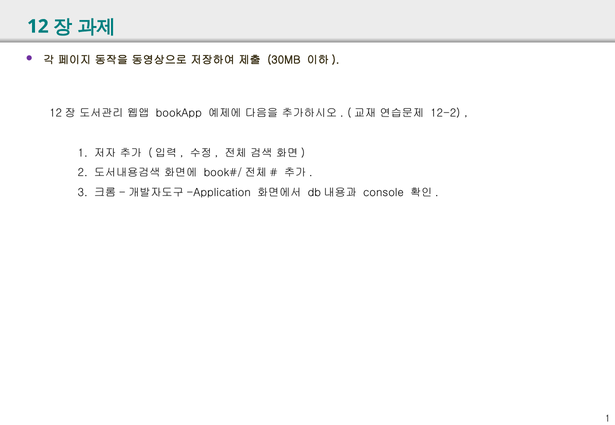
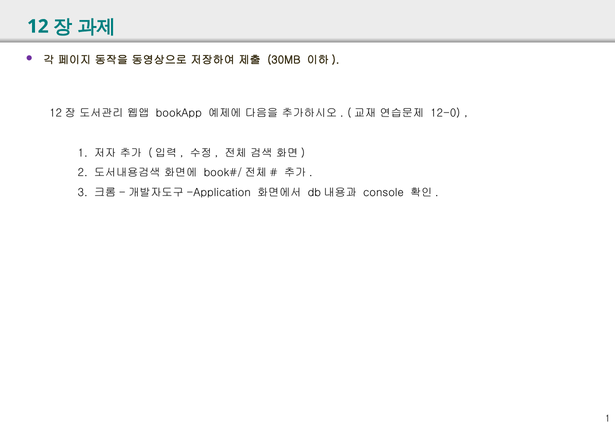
12-2: 12-2 -> 12-0 (445, 113)
